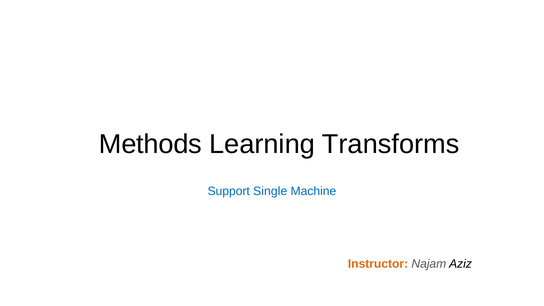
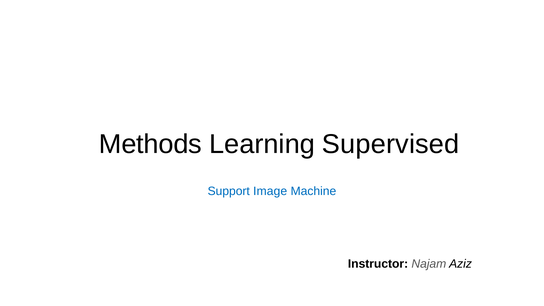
Transforms: Transforms -> Supervised (391, 144)
Single: Single -> Image (270, 191)
Instructor colour: orange -> black (378, 264)
